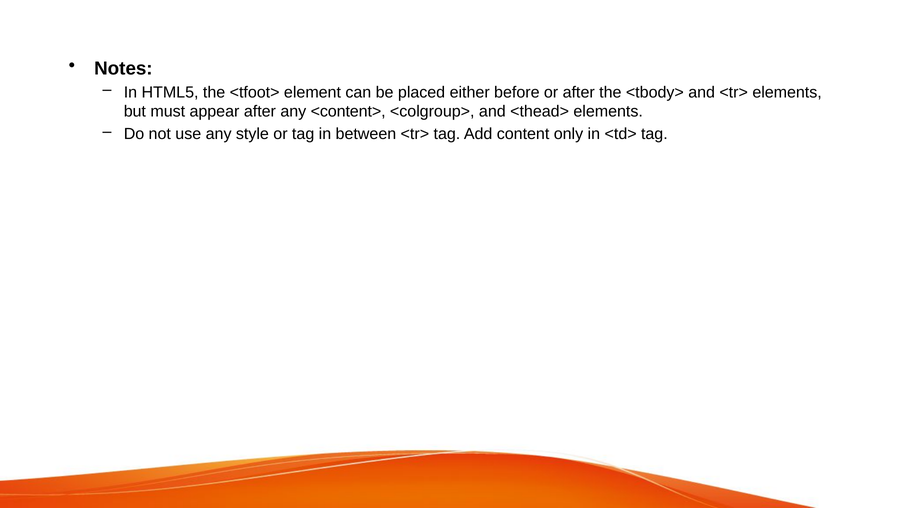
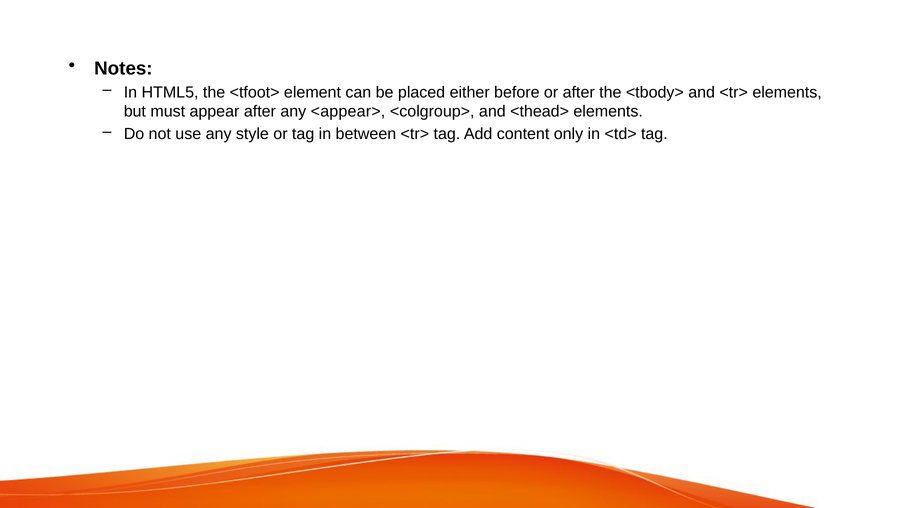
<content>: <content> -> <appear> (348, 112)
